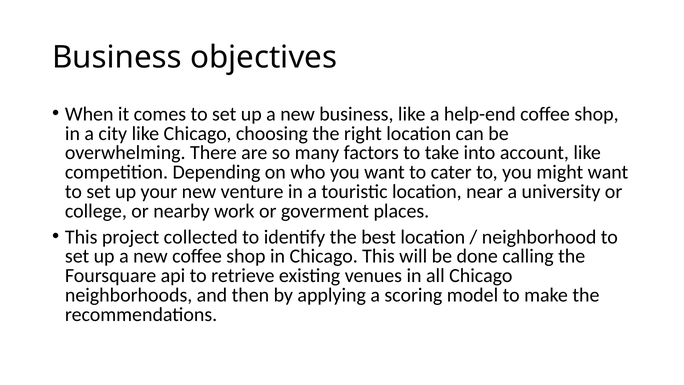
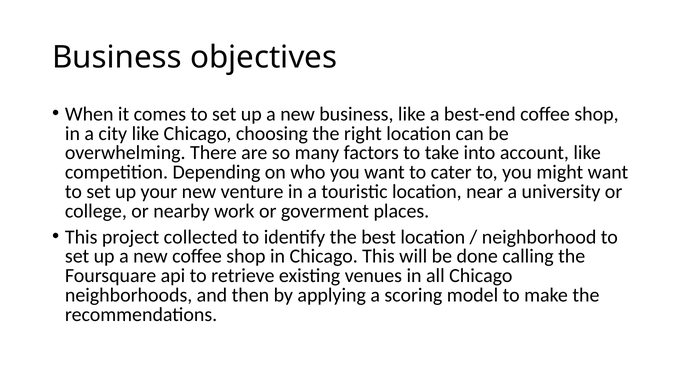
help-end: help-end -> best-end (480, 114)
